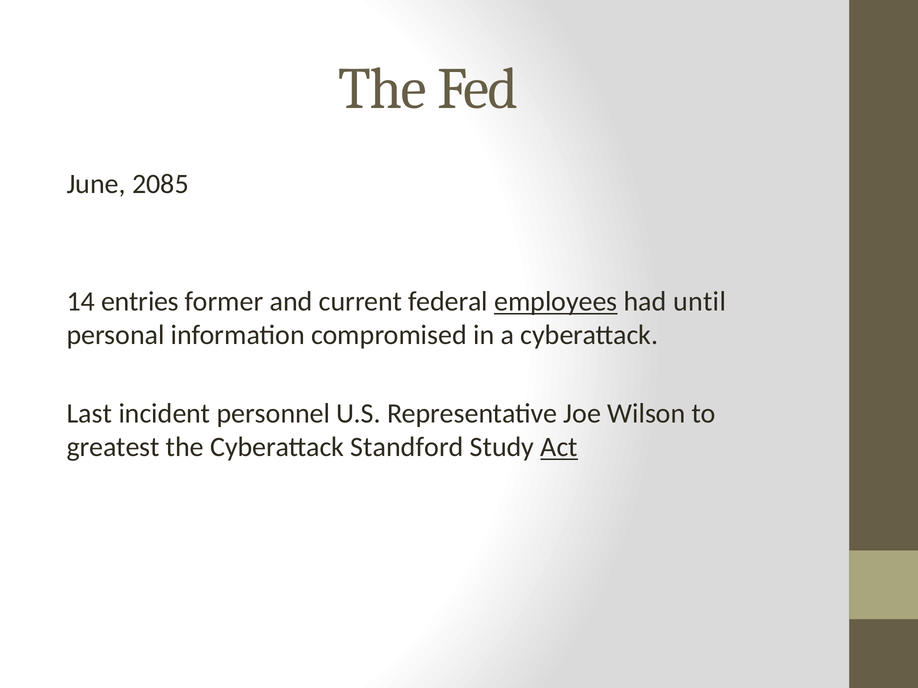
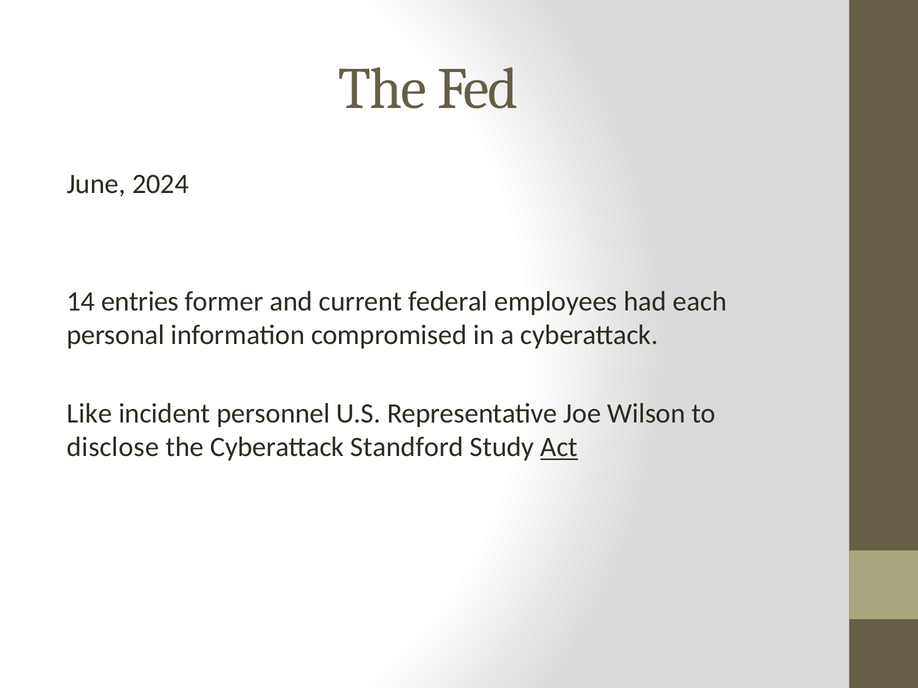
2085: 2085 -> 2024 (160, 184)
employees underline: present -> none (556, 302)
until: until -> each (700, 302)
Last: Last -> Like (89, 414)
greatest: greatest -> disclose (113, 448)
